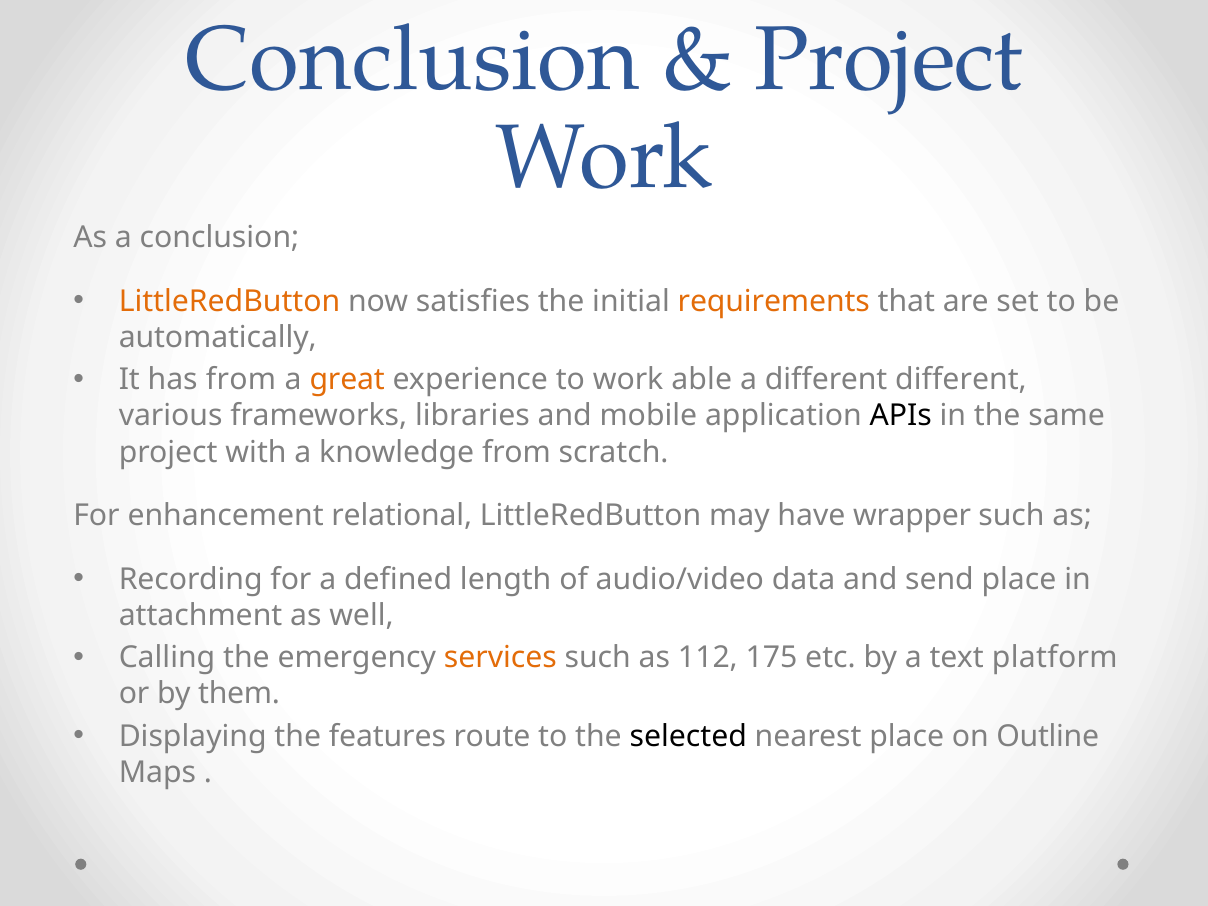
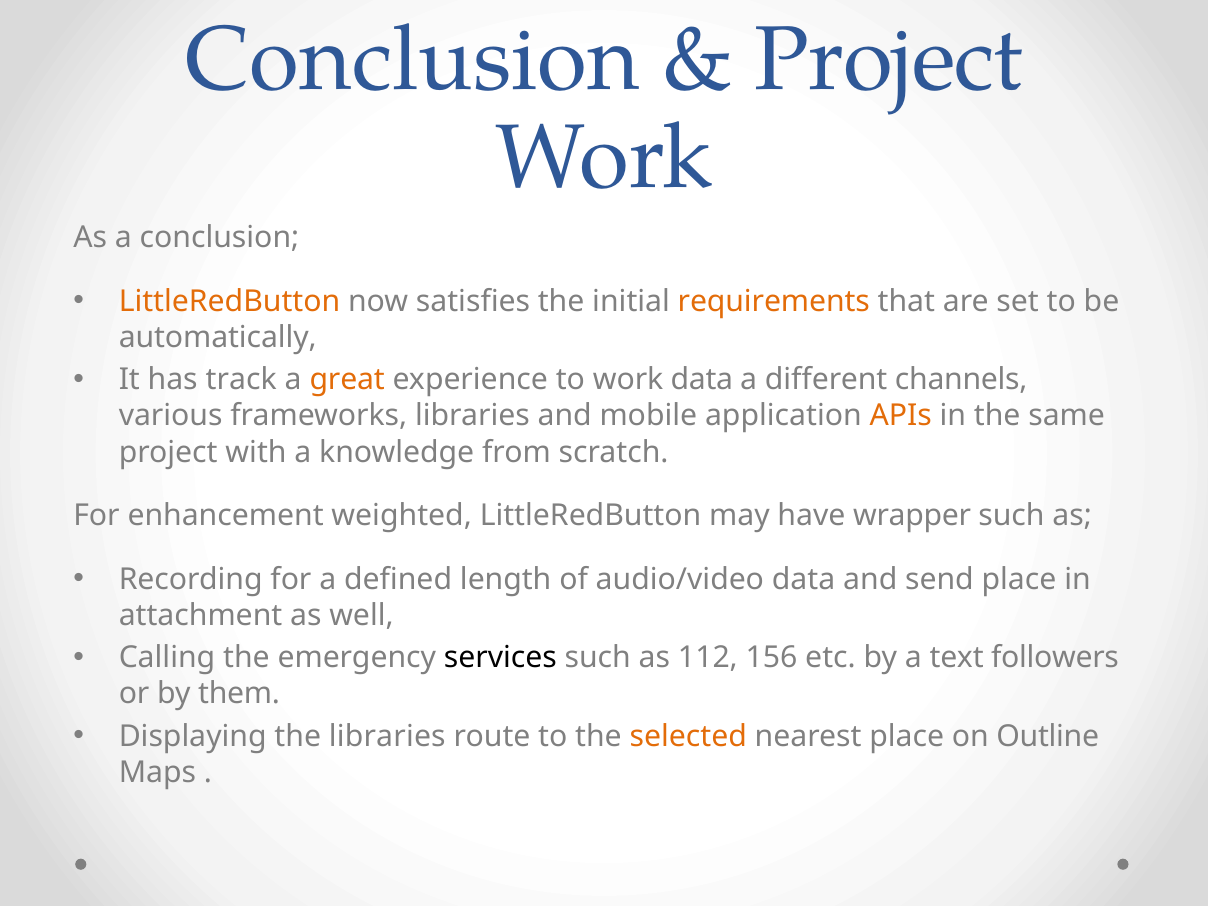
has from: from -> track (241, 380)
work able: able -> data (702, 380)
different different: different -> channels (961, 380)
APIs colour: black -> orange (901, 416)
relational: relational -> weighted (402, 516)
services colour: orange -> black (500, 658)
175: 175 -> 156 (772, 658)
platform: platform -> followers (1055, 658)
the features: features -> libraries (387, 736)
selected colour: black -> orange (688, 736)
